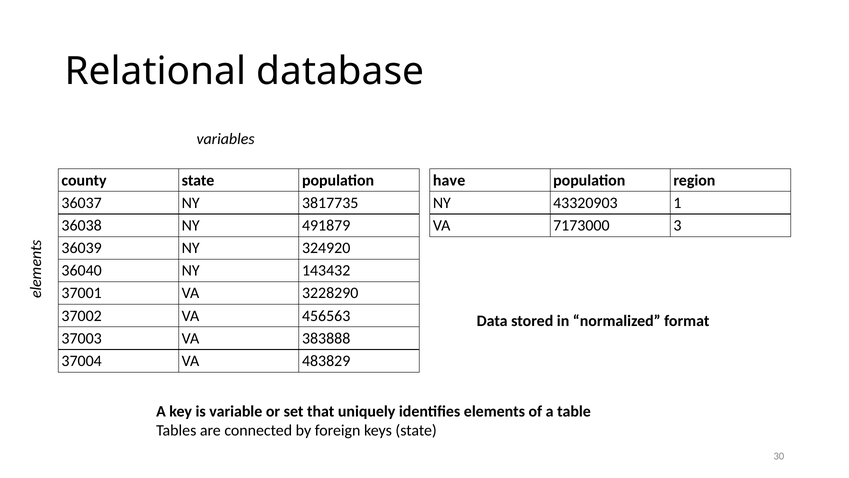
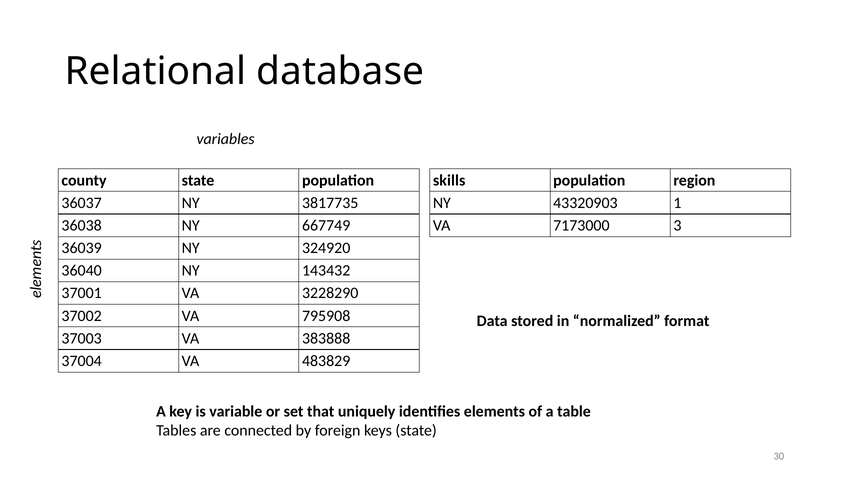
have: have -> skills (449, 180)
491879: 491879 -> 667749 (326, 225)
456563: 456563 -> 795908 (326, 316)
